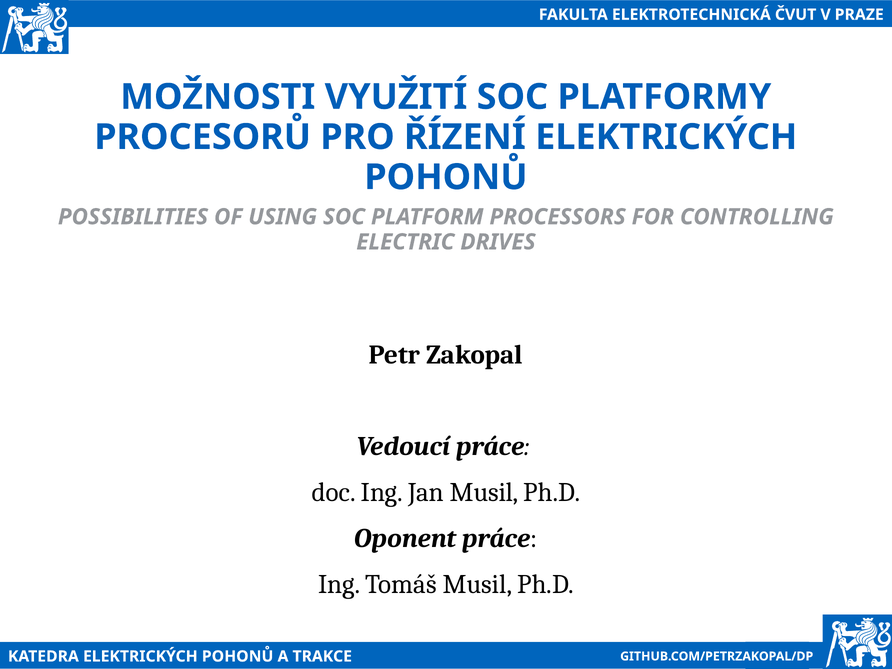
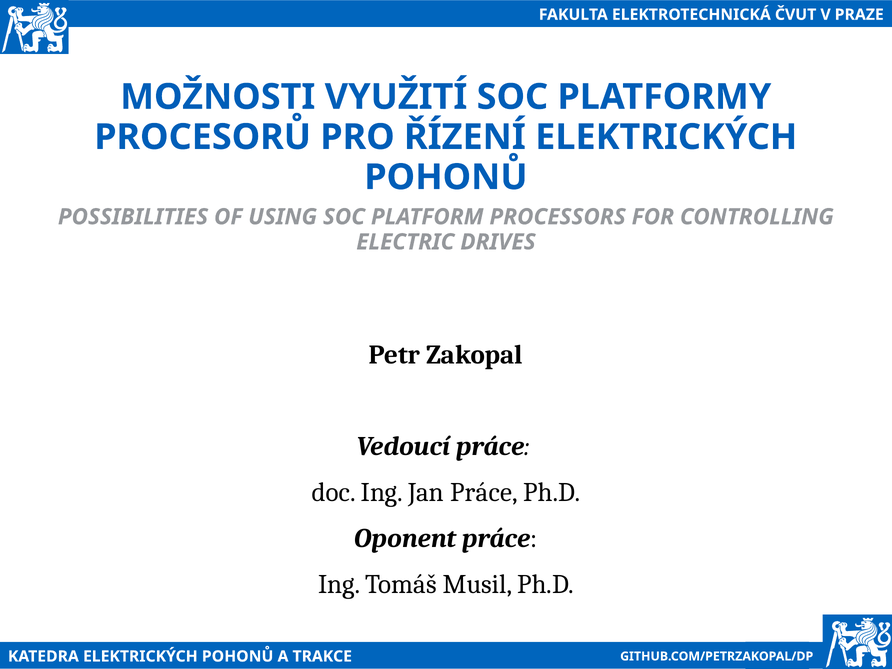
Jan Musil: Musil -> Práce (484, 492)
